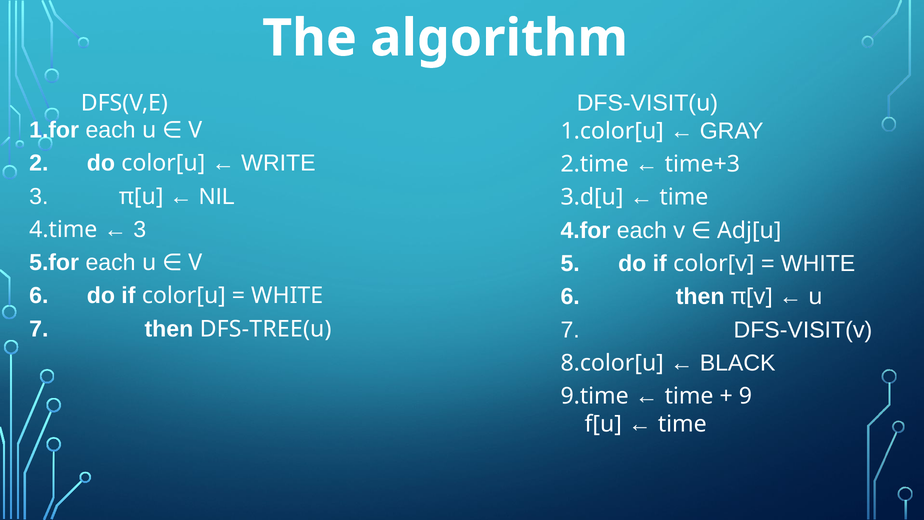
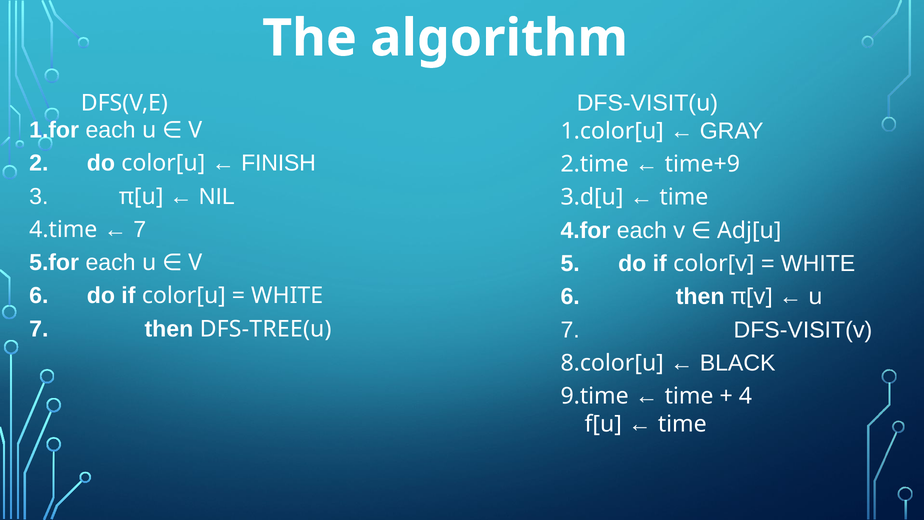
WRITE: WRITE -> FINISH (279, 163)
time+3: time+3 -> time+9 (702, 164)
3: 3 -> 7 (140, 229)
9: 9 -> 4 (745, 396)
